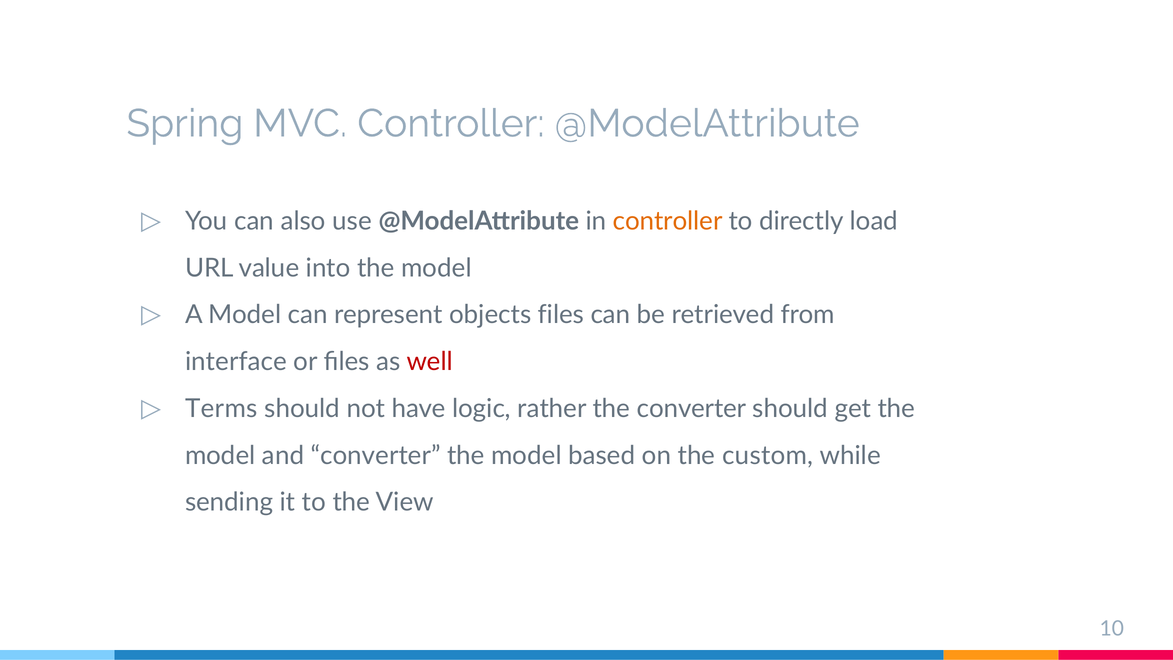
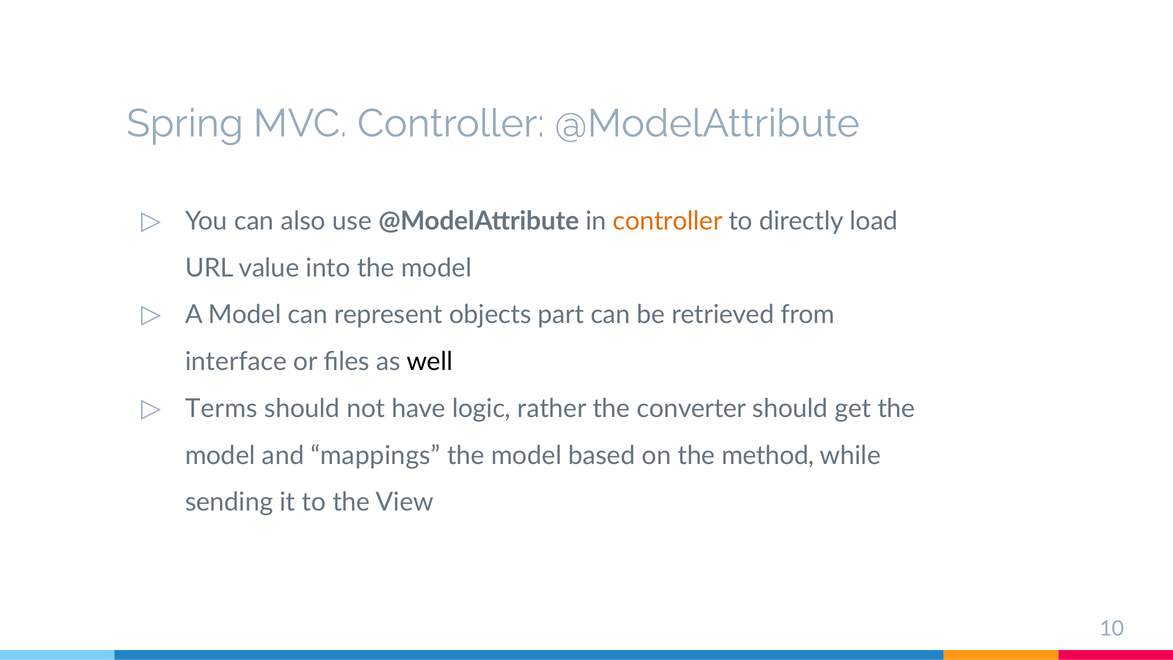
objects files: files -> part (561, 315)
well colour: red -> black (430, 362)
and converter: converter -> mappings (376, 455)
custom: custom -> method (768, 455)
